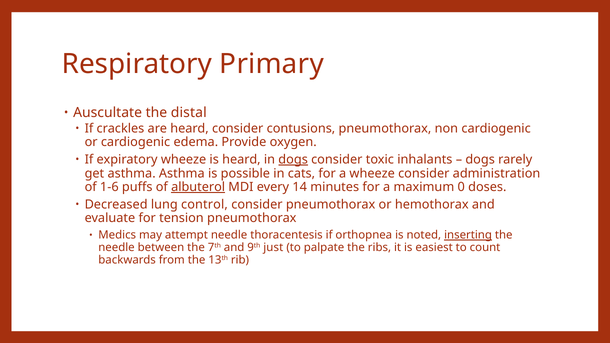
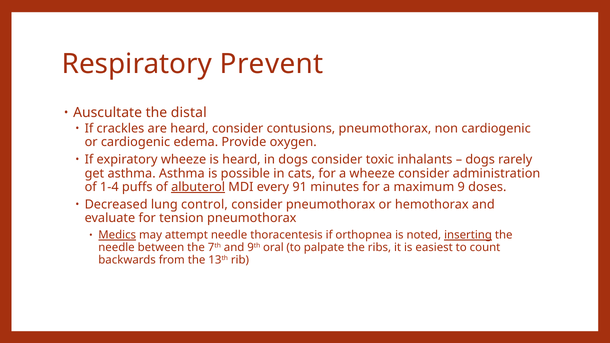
Primary: Primary -> Prevent (272, 64)
dogs underline: present -> none (293, 160)
1-6: 1-6 -> 1-4 (109, 187)
14: 14 -> 91 (300, 187)
0: 0 -> 9 (461, 187)
Medics underline: none -> present (117, 235)
just: just -> oral (273, 248)
